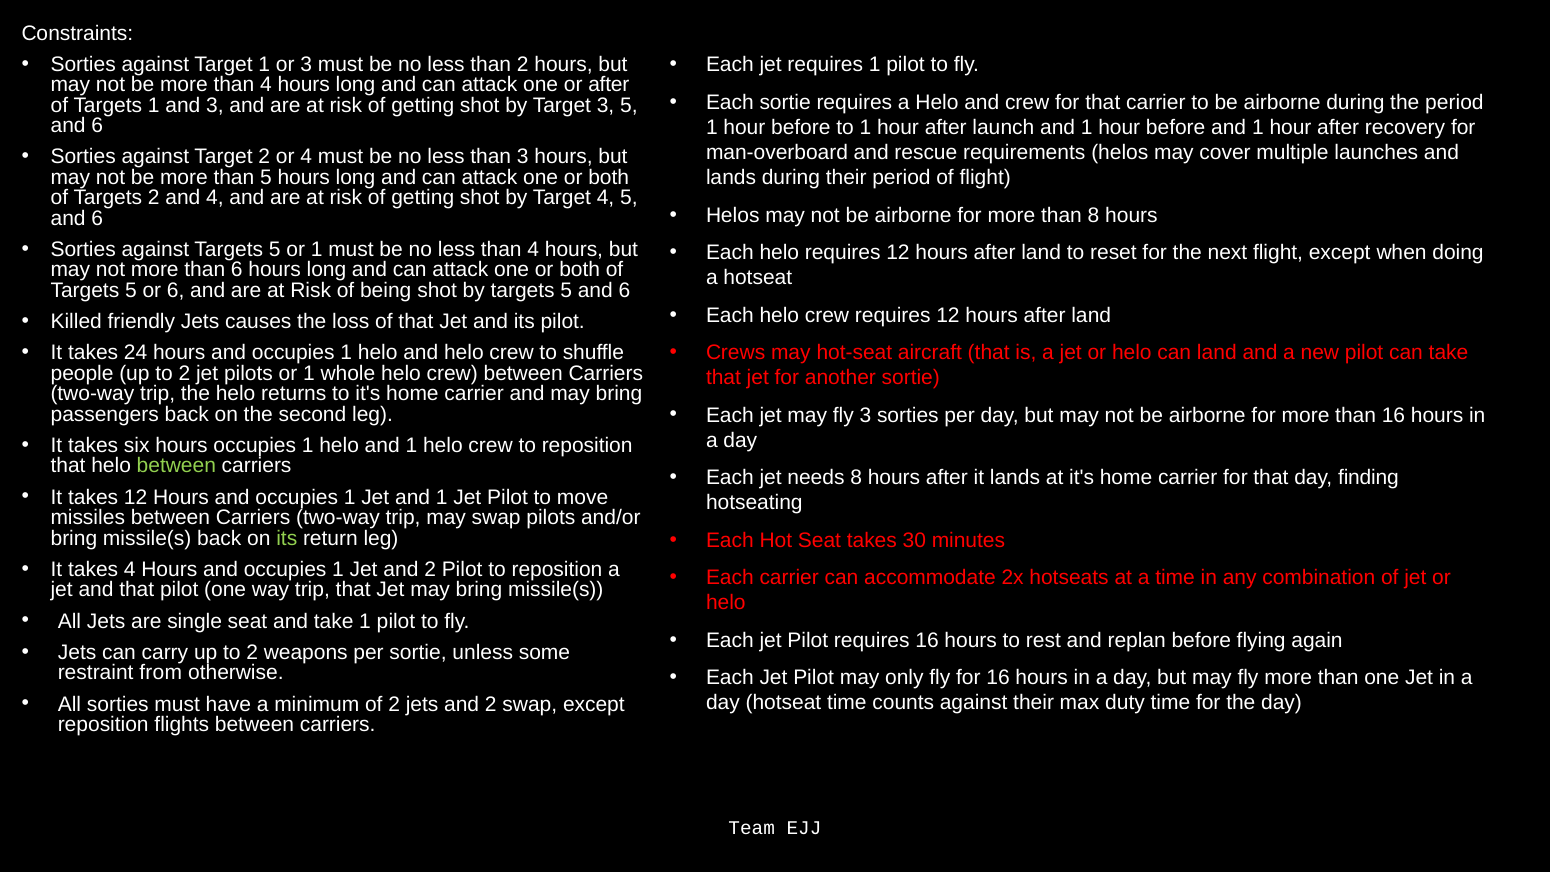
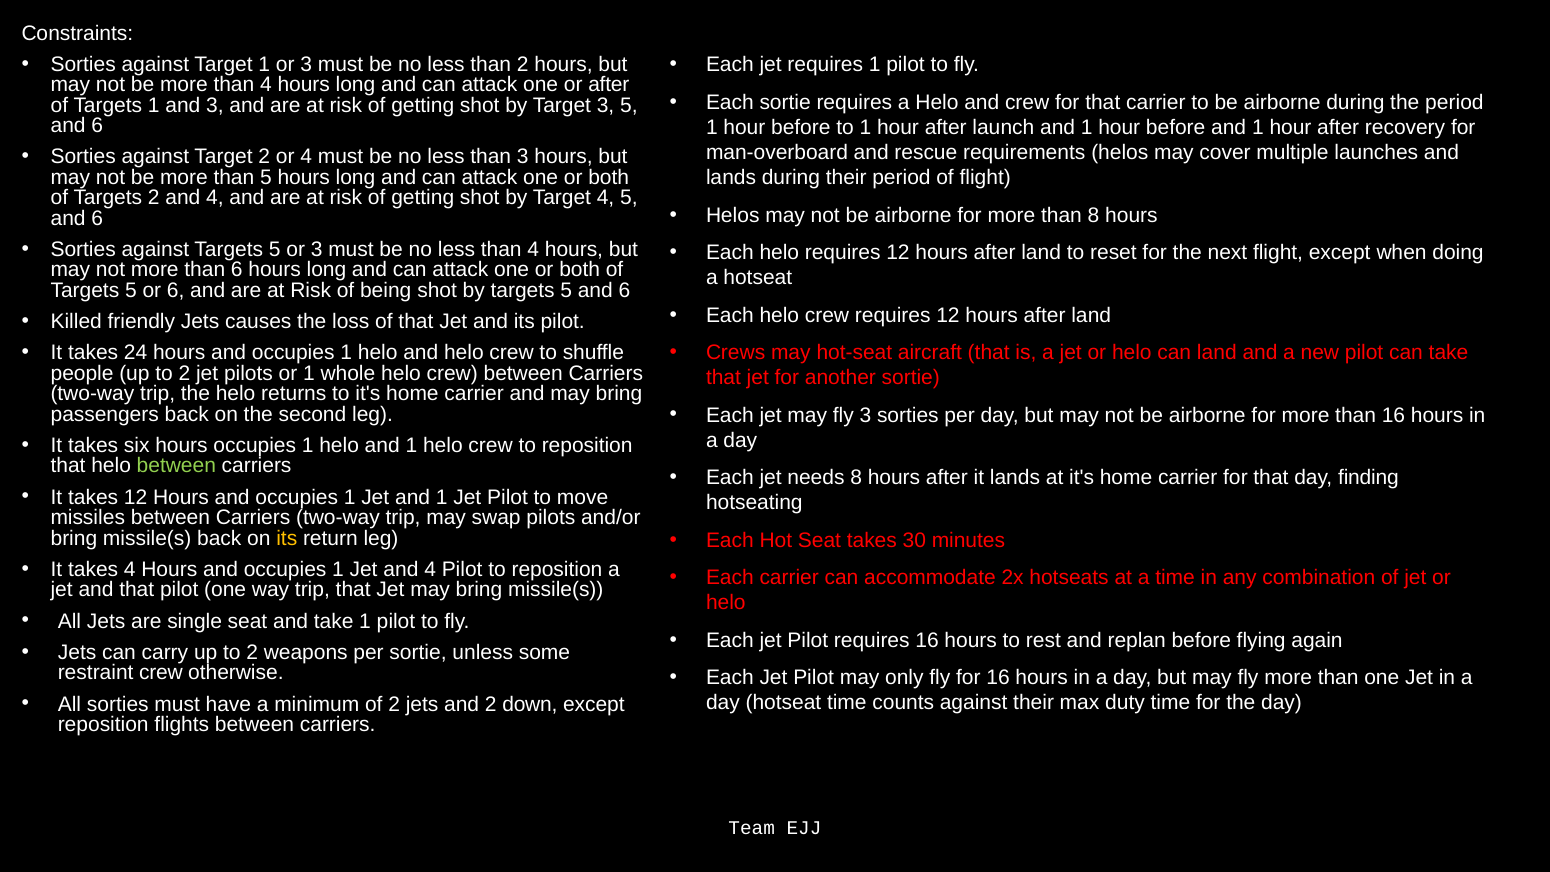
5 or 1: 1 -> 3 (317, 250)
its colour: light green -> yellow (287, 538)
Jet and 2: 2 -> 4 (430, 569)
restraint from: from -> crew (161, 673)
2 swap: swap -> down (530, 704)
